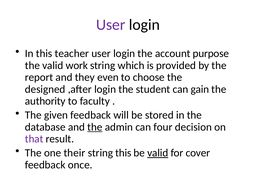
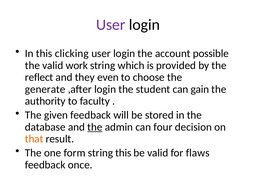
teacher: teacher -> clicking (72, 53)
purpose: purpose -> possible (211, 53)
report: report -> reflect (39, 77)
designed: designed -> generate (45, 89)
that colour: purple -> orange (34, 139)
their: their -> form (75, 153)
valid underline: present -> none (158, 153)
cover: cover -> flaws (198, 153)
